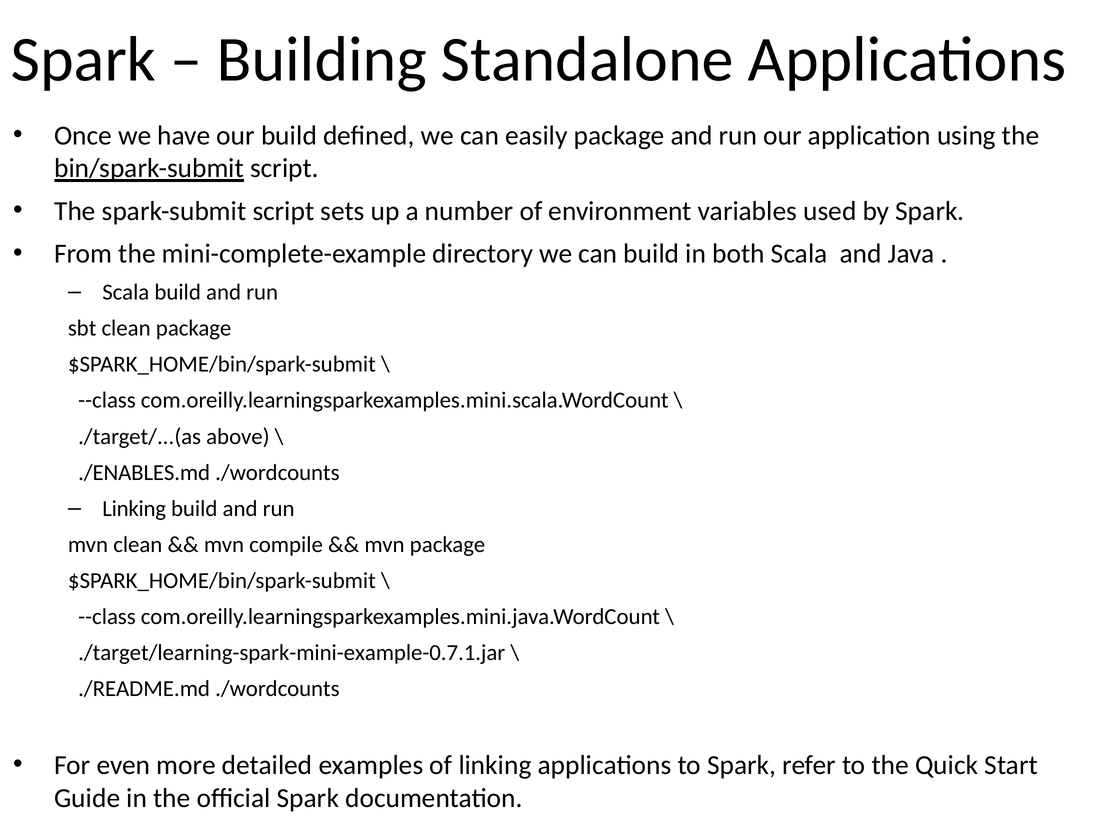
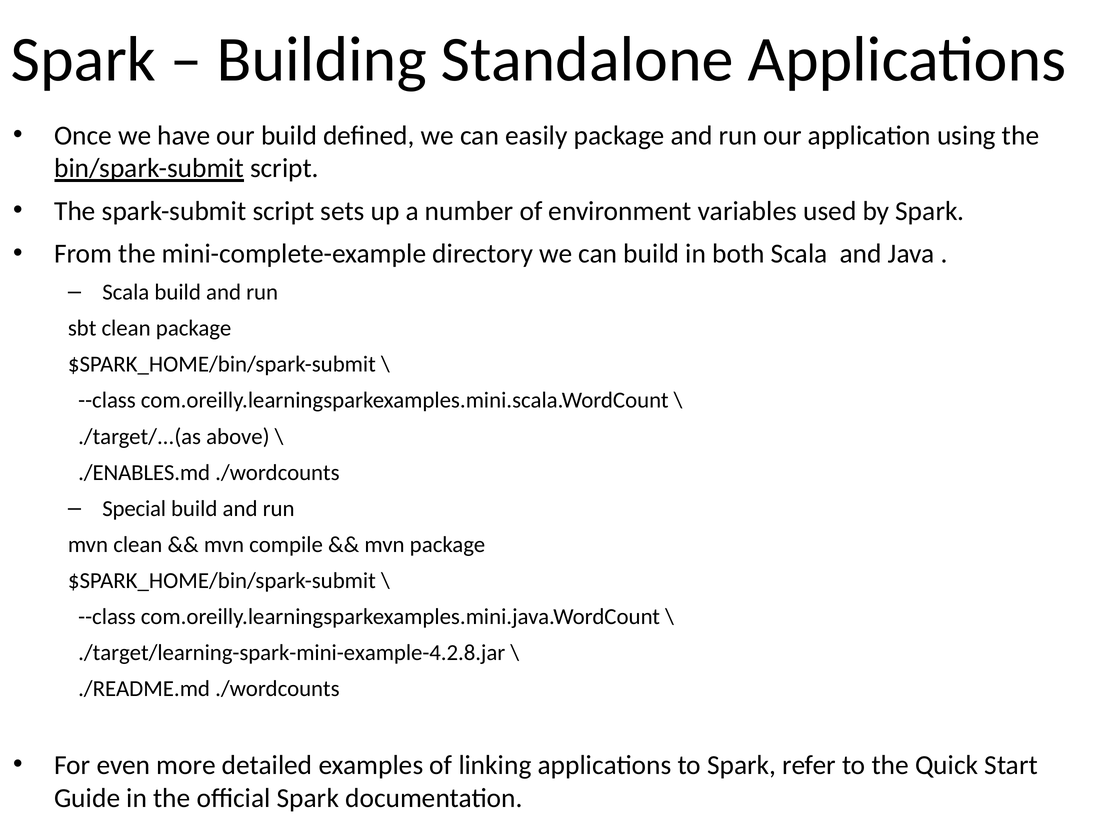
Linking: Linking -> Special (134, 508)
./target/learning-spark-mini-example-0.7.1.jar: ./target/learning-spark-mini-example-0.7.1.jar -> ./target/learning-spark-mini-example-4.2.8.jar (292, 652)
